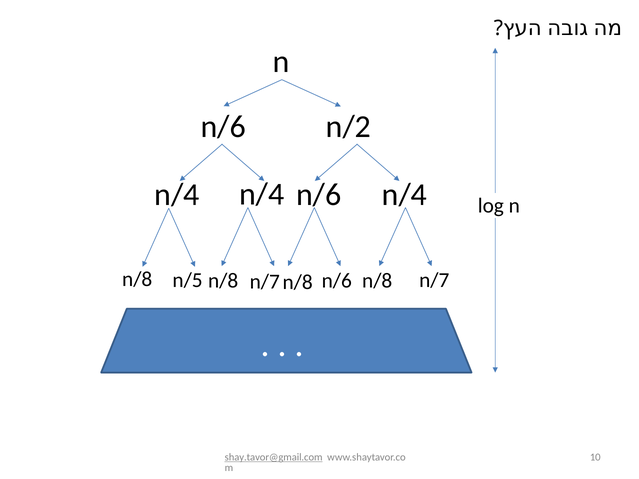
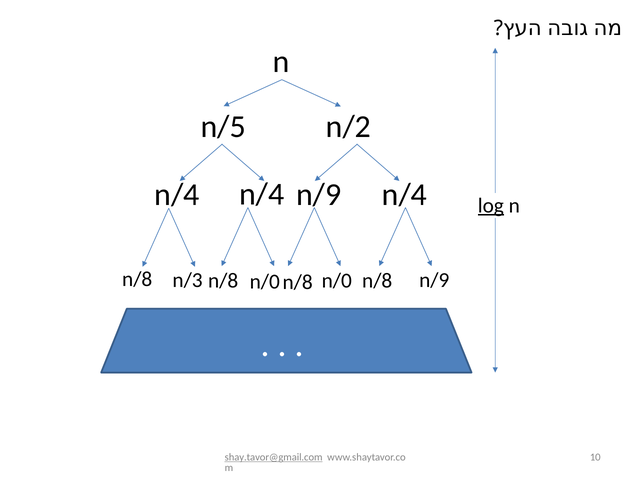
n/6: n/6 -> n/5 (223, 127)
n/6: n/6 -> n/9 (319, 195)
log underline: none -> present (491, 206)
n/5: n/5 -> n/3 (188, 280)
n/7: n/7 -> n/9 (434, 280)
n/6: n/6 -> n/0 (337, 281)
n/7: n/7 -> n/0 (265, 282)
